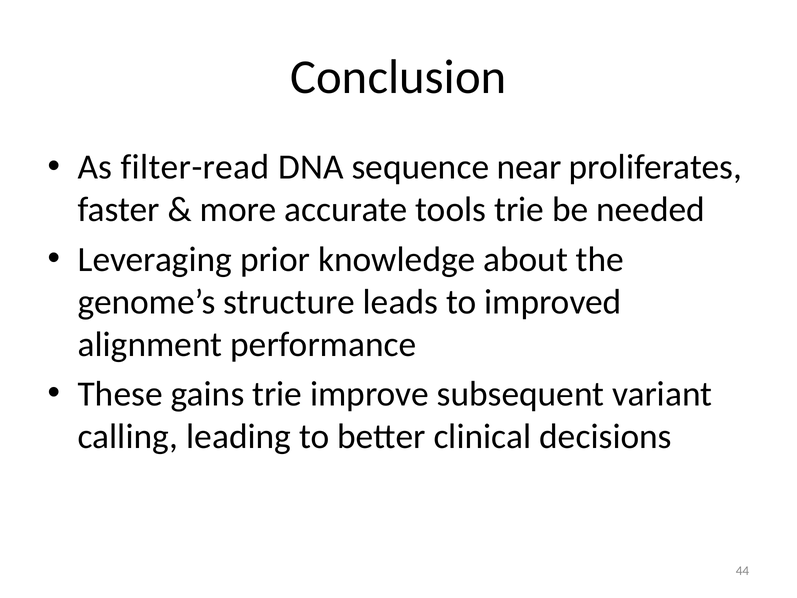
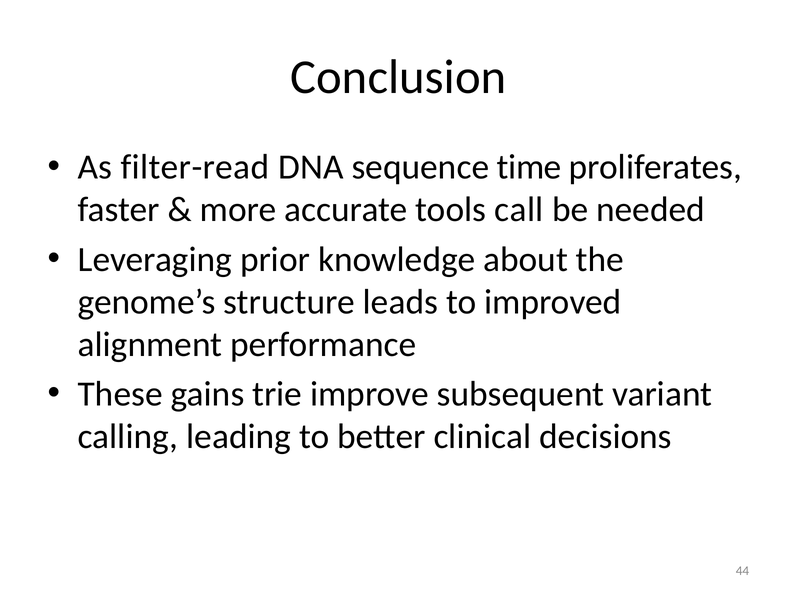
near: near -> time (529, 167)
tools trie: trie -> call (519, 210)
